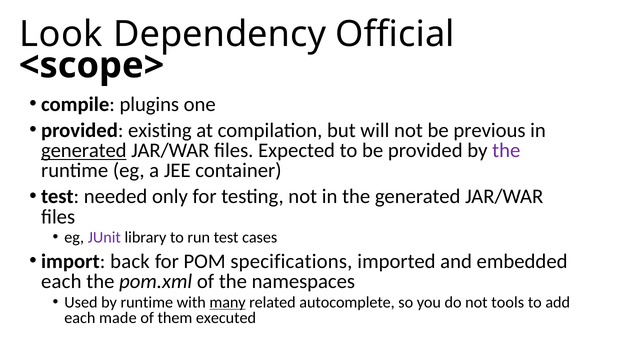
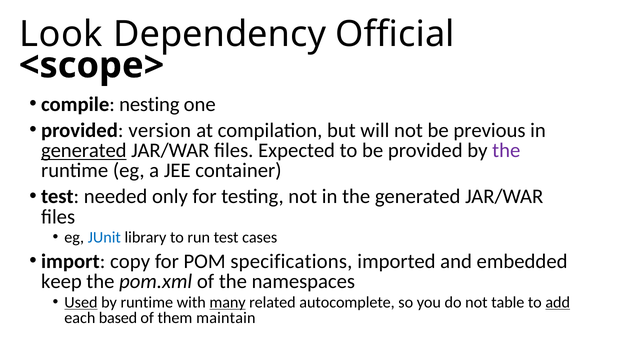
plugins: plugins -> nesting (149, 105)
existing: existing -> version (160, 131)
JUnit colour: purple -> blue (104, 238)
back: back -> copy (130, 261)
each: each -> keep (61, 282)
Used underline: none -> present (81, 303)
tools: tools -> table (508, 303)
add underline: none -> present (558, 303)
made: made -> based (118, 318)
executed: executed -> maintain (226, 318)
